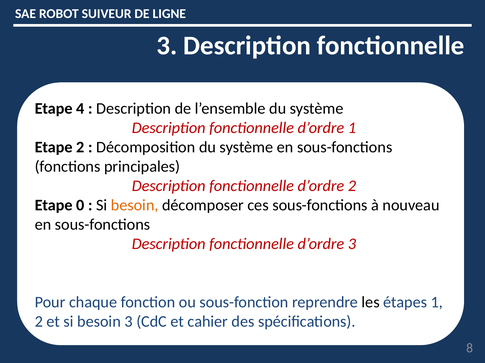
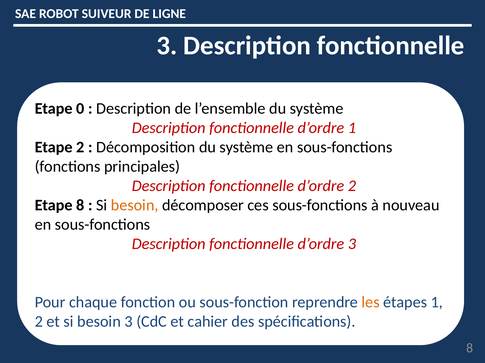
4: 4 -> 0 (80, 109)
Etape 0: 0 -> 8 (80, 206)
les colour: black -> orange (371, 303)
